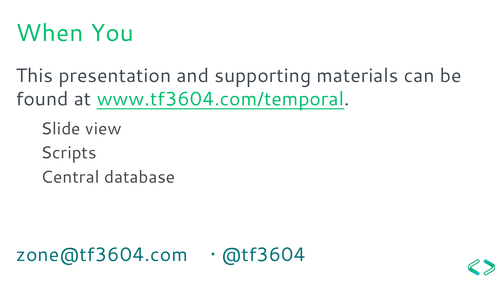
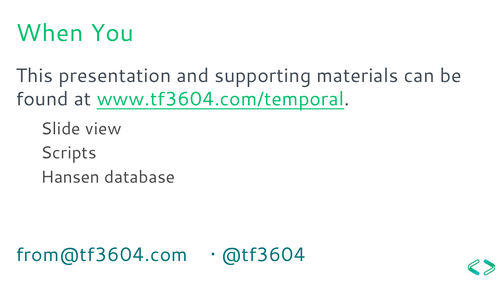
Central: Central -> Hansen (70, 177)
zone@tf3604.com: zone@tf3604.com -> from@tf3604.com (102, 255)
